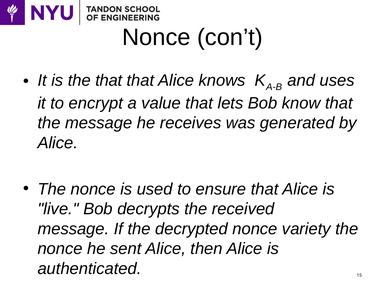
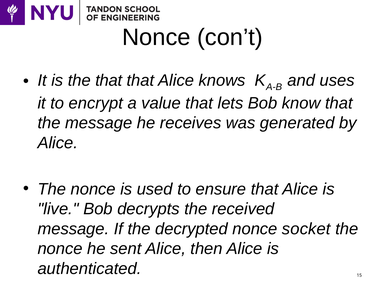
variety: variety -> socket (306, 229)
